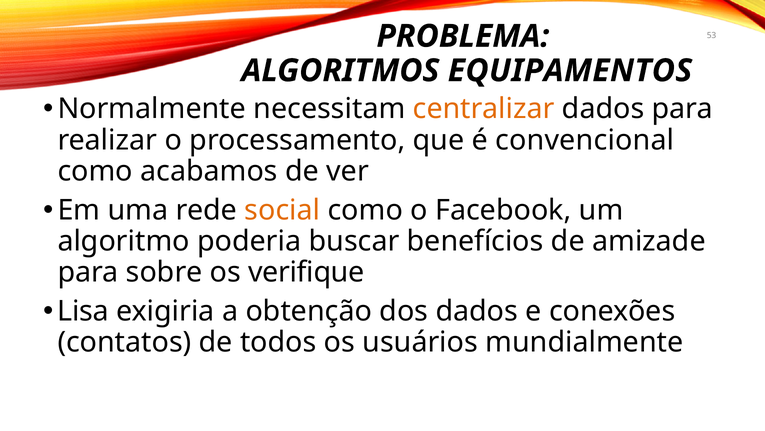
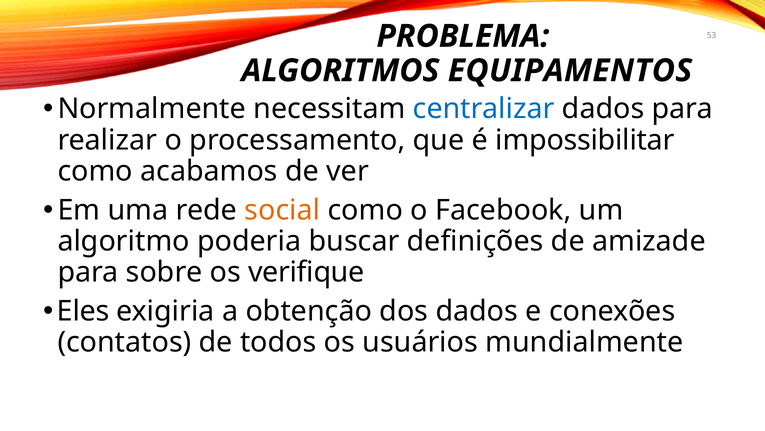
centralizar colour: orange -> blue (484, 109)
convencional: convencional -> impossibilitar (585, 140)
benefícios: benefícios -> definições (475, 241)
Lisa: Lisa -> Eles (83, 311)
